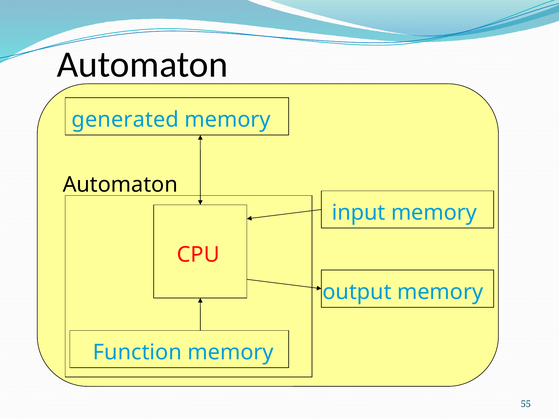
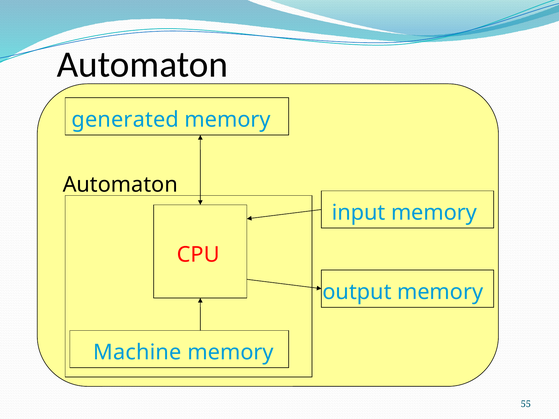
Function: Function -> Machine (137, 353)
